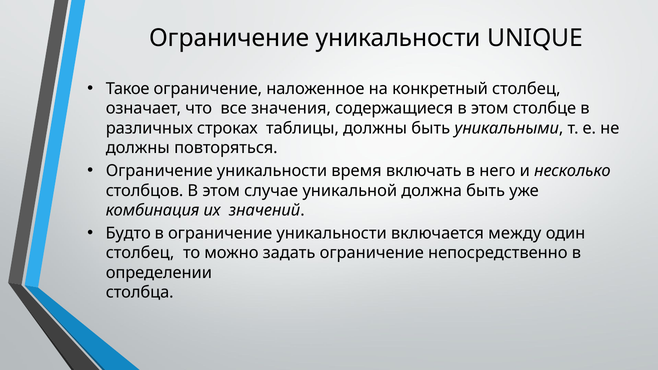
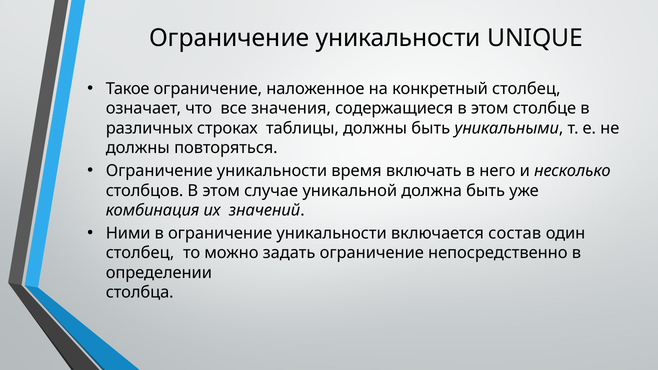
Будто: Будто -> Ними (128, 233)
между: между -> состав (515, 233)
